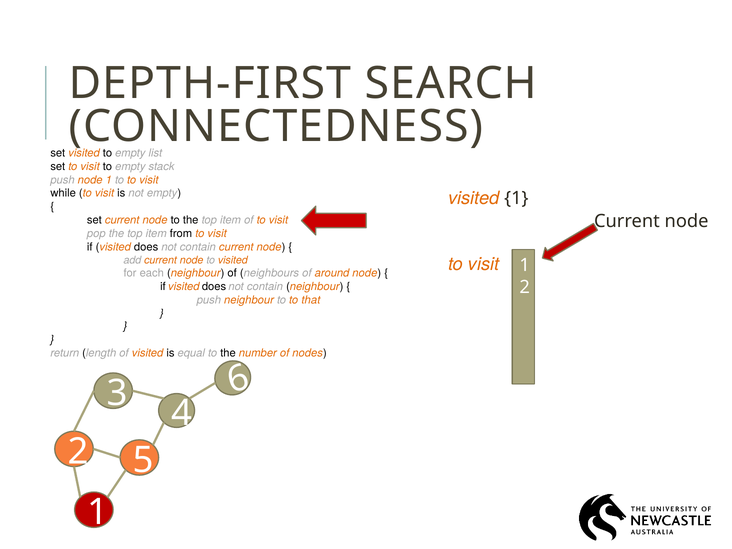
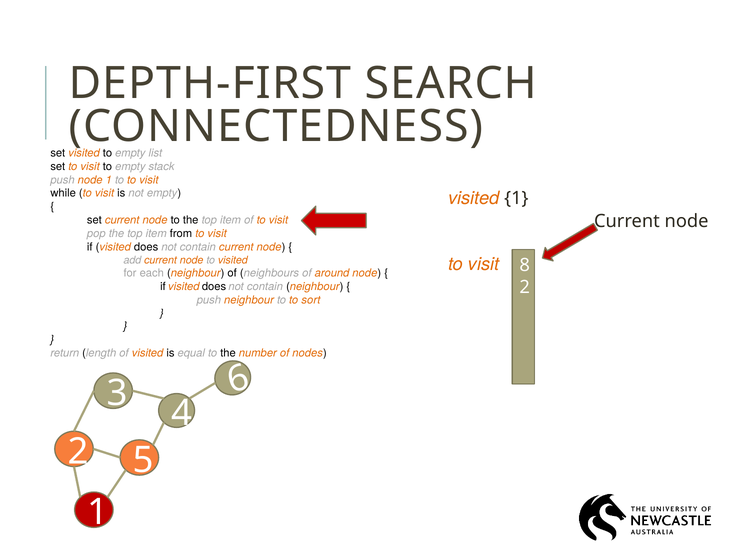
visit 1: 1 -> 8 (525, 265)
that: that -> sort (311, 300)
